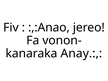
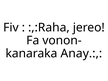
:,:Anao: :,:Anao -> :,:Raha (49, 27)
